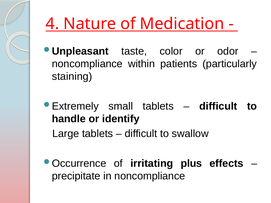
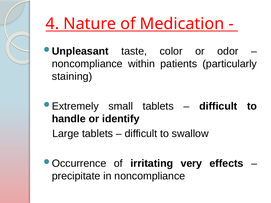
plus: plus -> very (191, 164)
